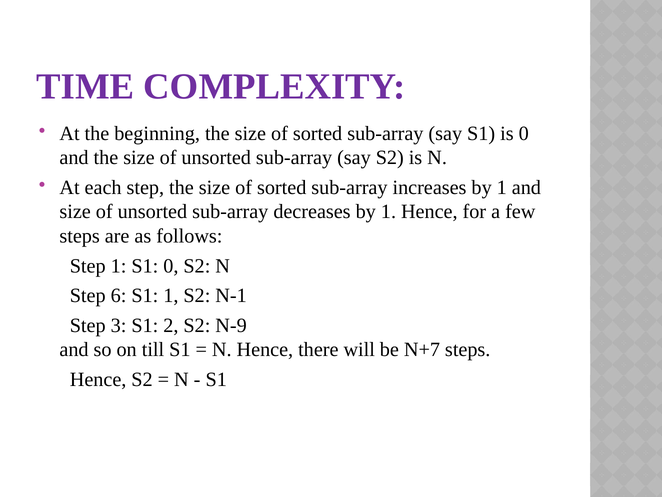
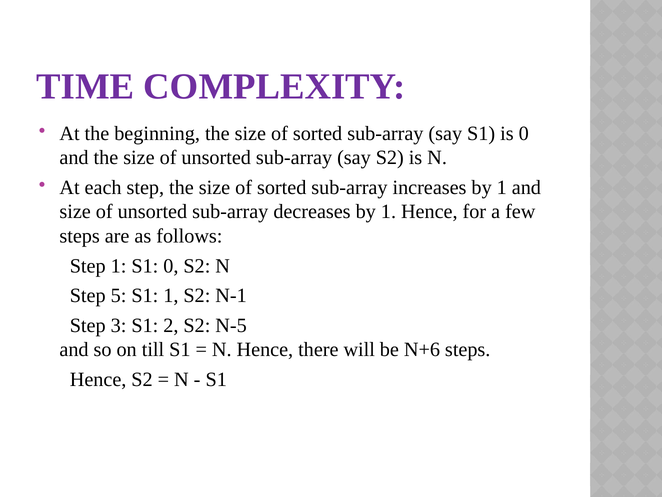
6: 6 -> 5 (119, 295)
N-9: N-9 -> N-5 (231, 325)
N+7: N+7 -> N+6 (422, 349)
